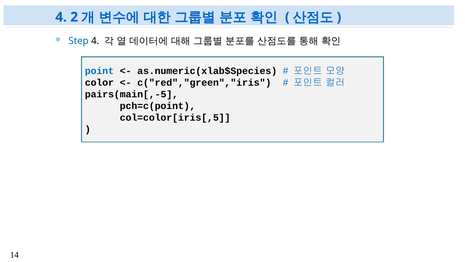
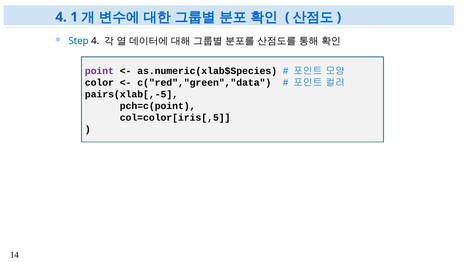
2: 2 -> 1 (74, 17)
point colour: blue -> purple (99, 71)
c("red","green","iris: c("red","green","iris -> c("red","green","data (204, 82)
pairs(main[,-5: pairs(main[,-5 -> pairs(xlab[,-5 (131, 94)
